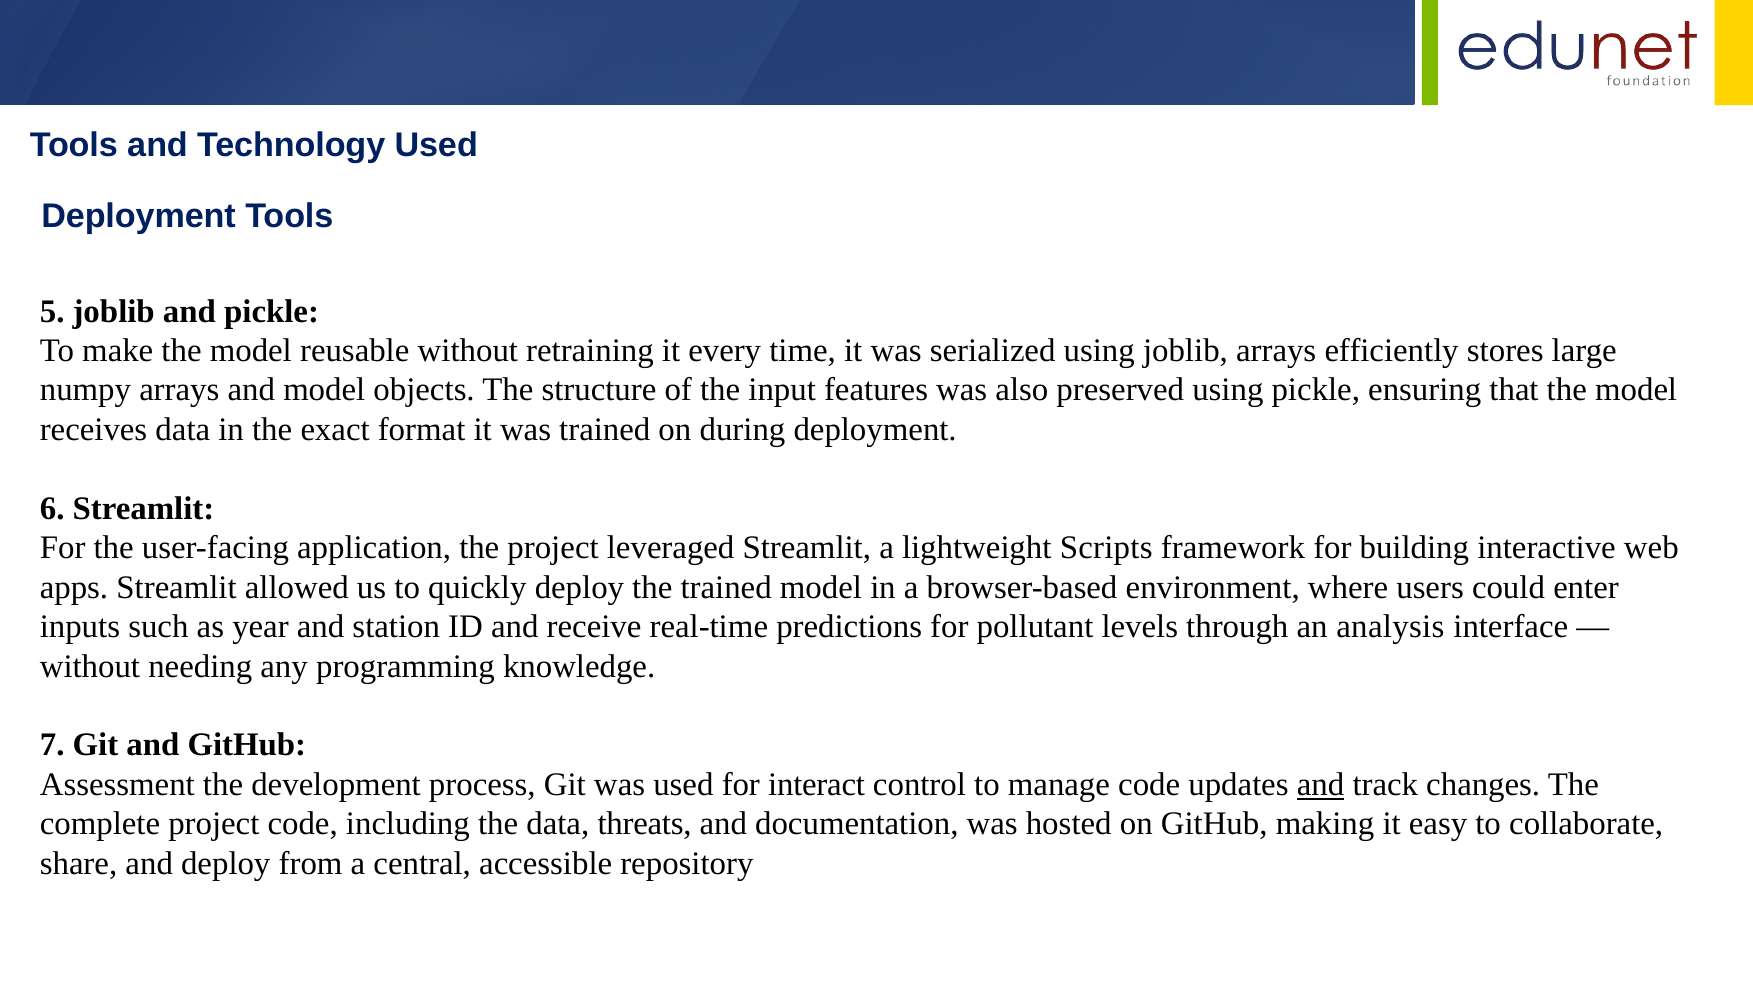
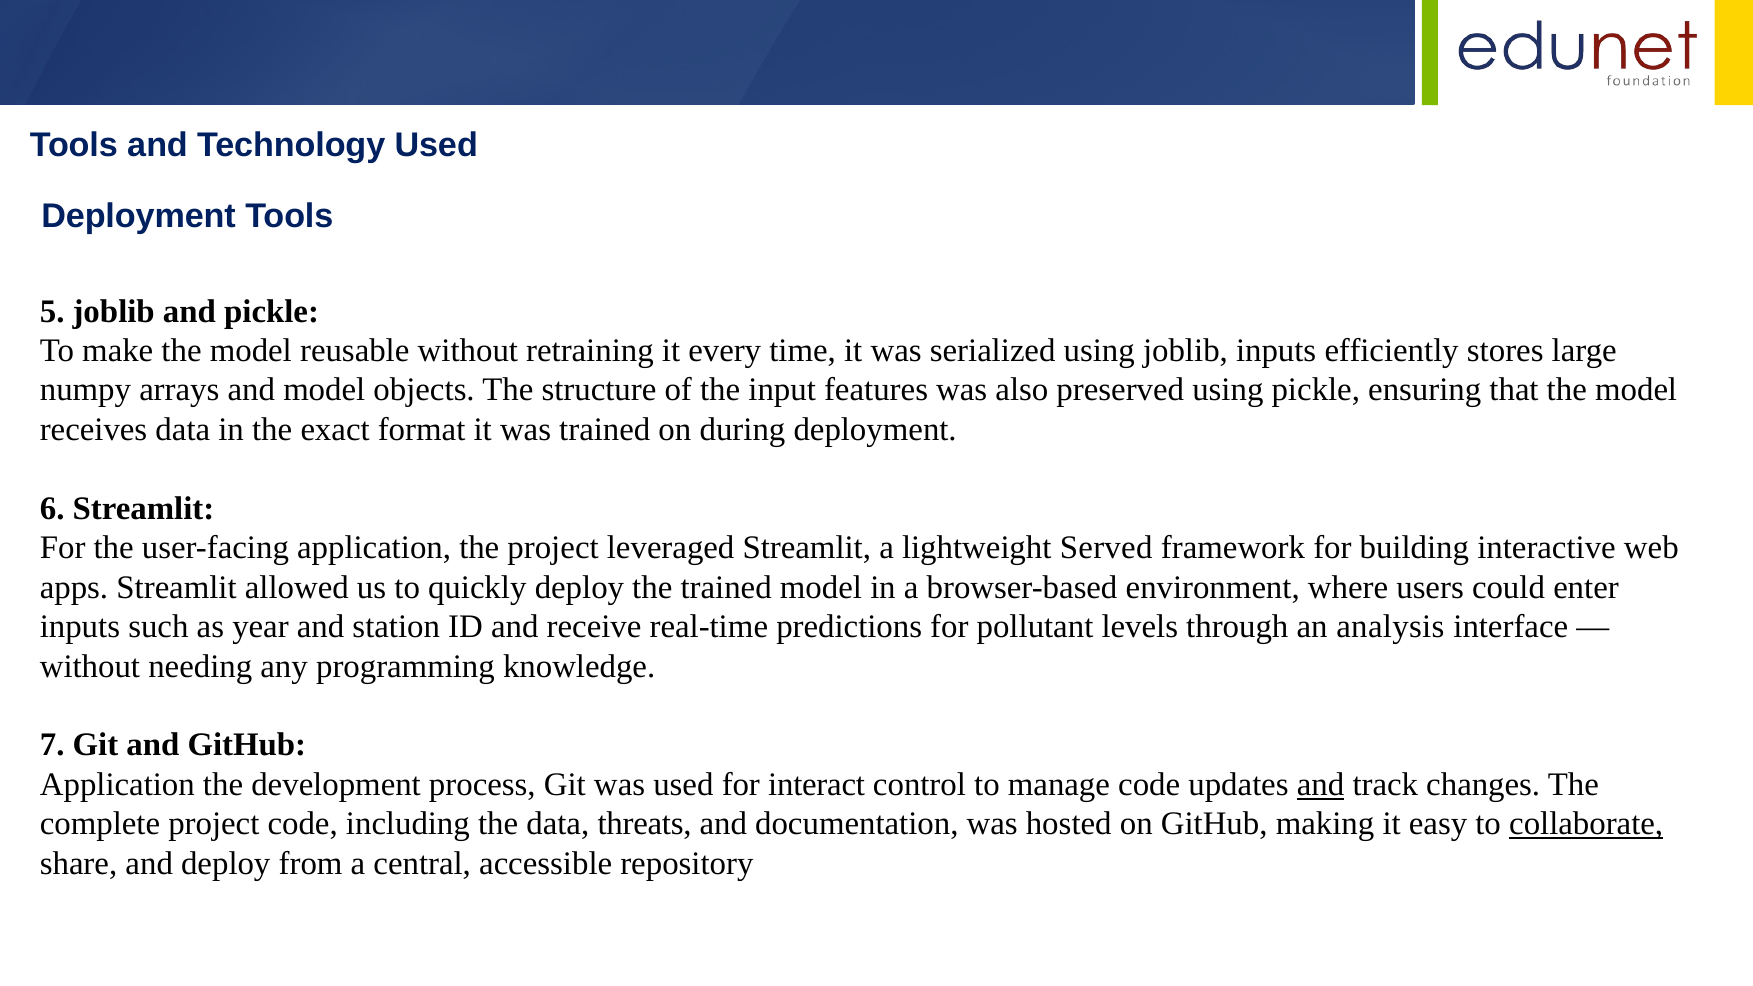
joblib arrays: arrays -> inputs (1276, 351)
Scripts: Scripts -> Served (1106, 548)
Assessment: Assessment -> Application (117, 785)
collaborate underline: none -> present (1586, 824)
